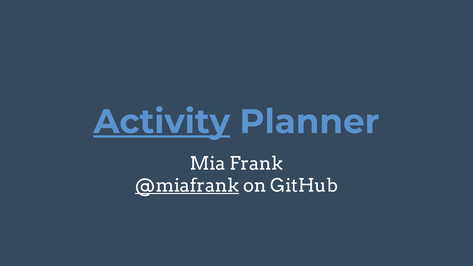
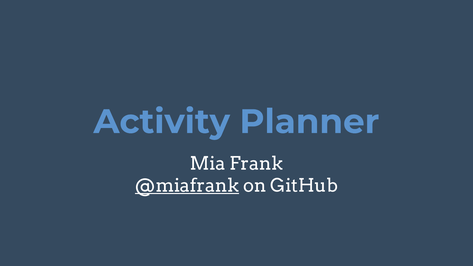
Activity underline: present -> none (162, 122)
